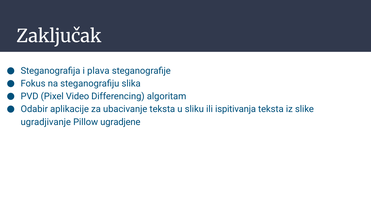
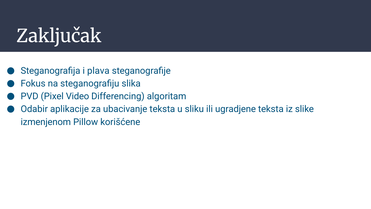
ispitivanja: ispitivanja -> ugradjene (236, 109)
ugradjivanje: ugradjivanje -> izmenjenom (46, 122)
ugradjene: ugradjene -> korišćene (120, 122)
